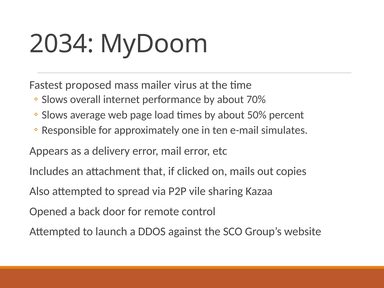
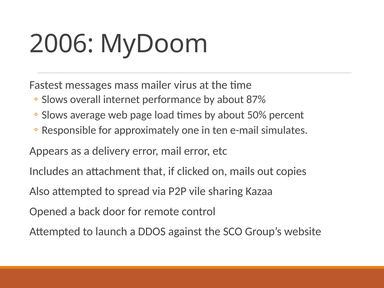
2034: 2034 -> 2006 (62, 44)
proposed: proposed -> messages (88, 85)
70%: 70% -> 87% (256, 100)
